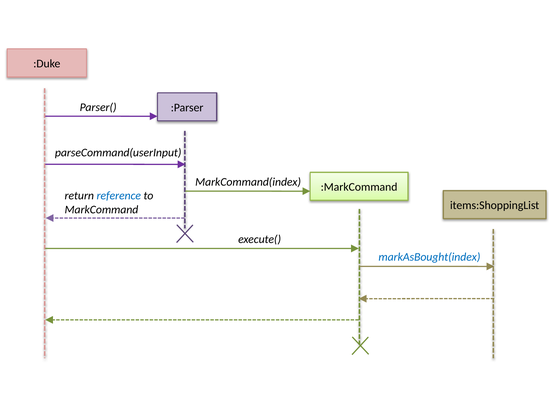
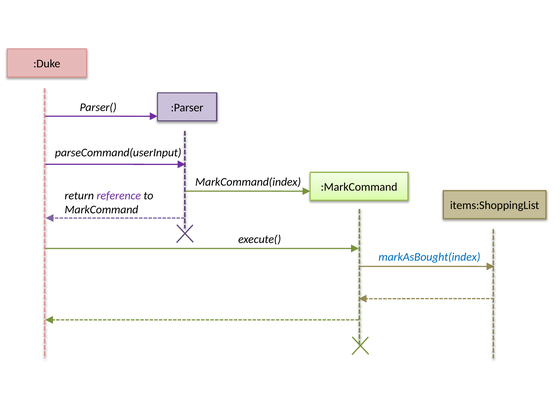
reference colour: blue -> purple (119, 196)
